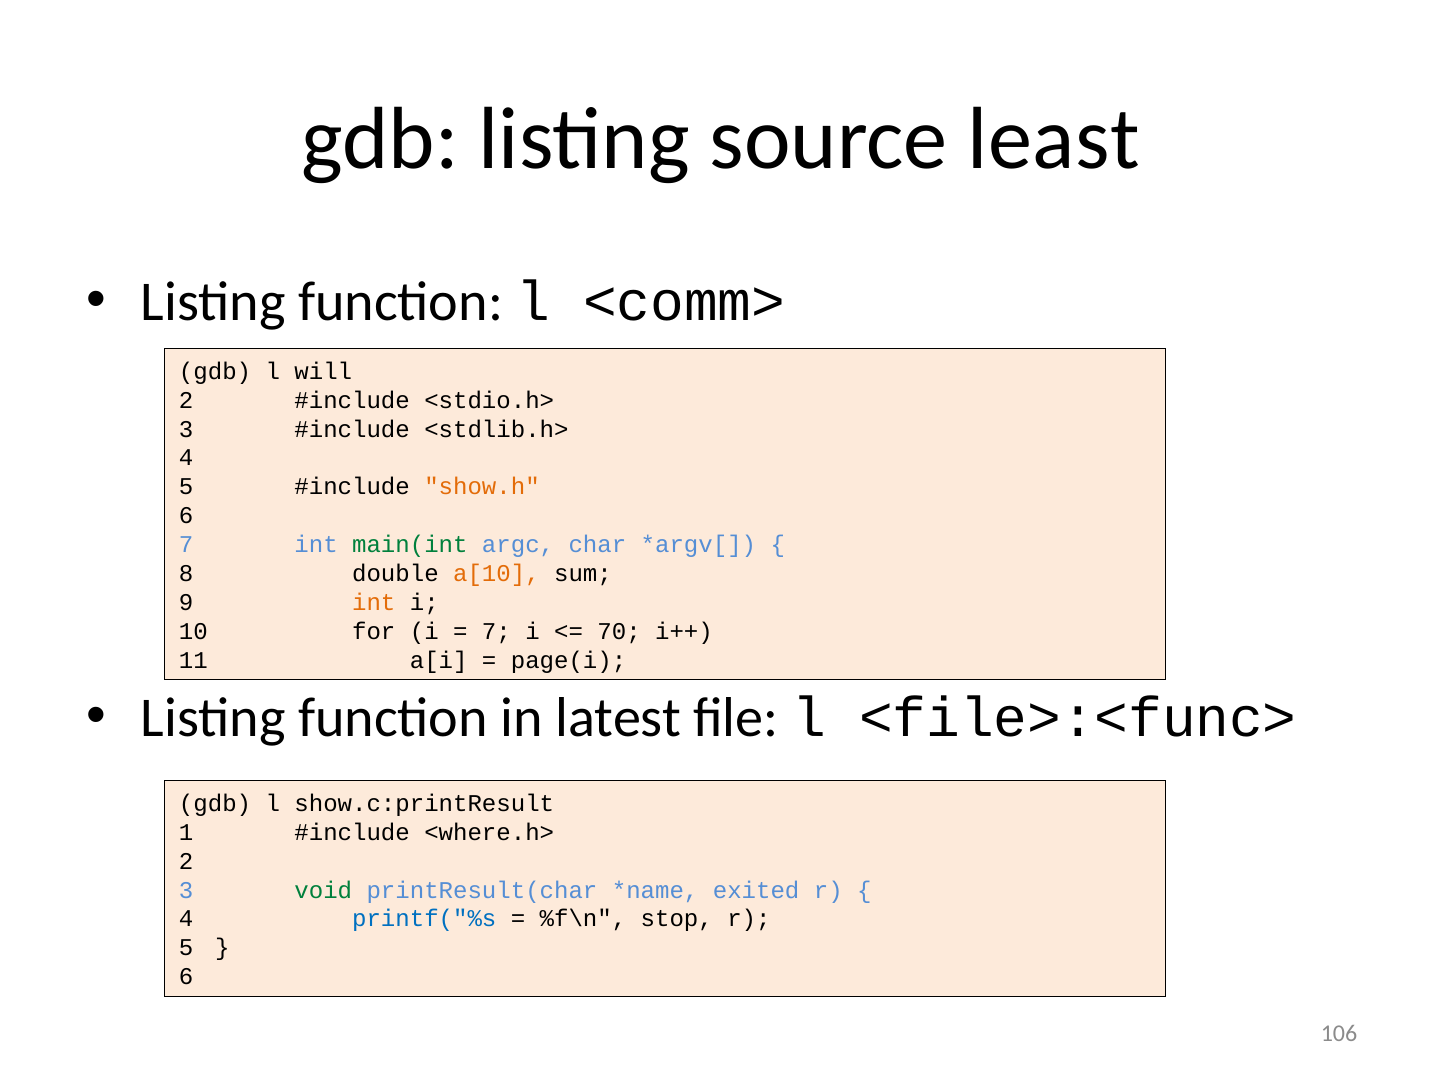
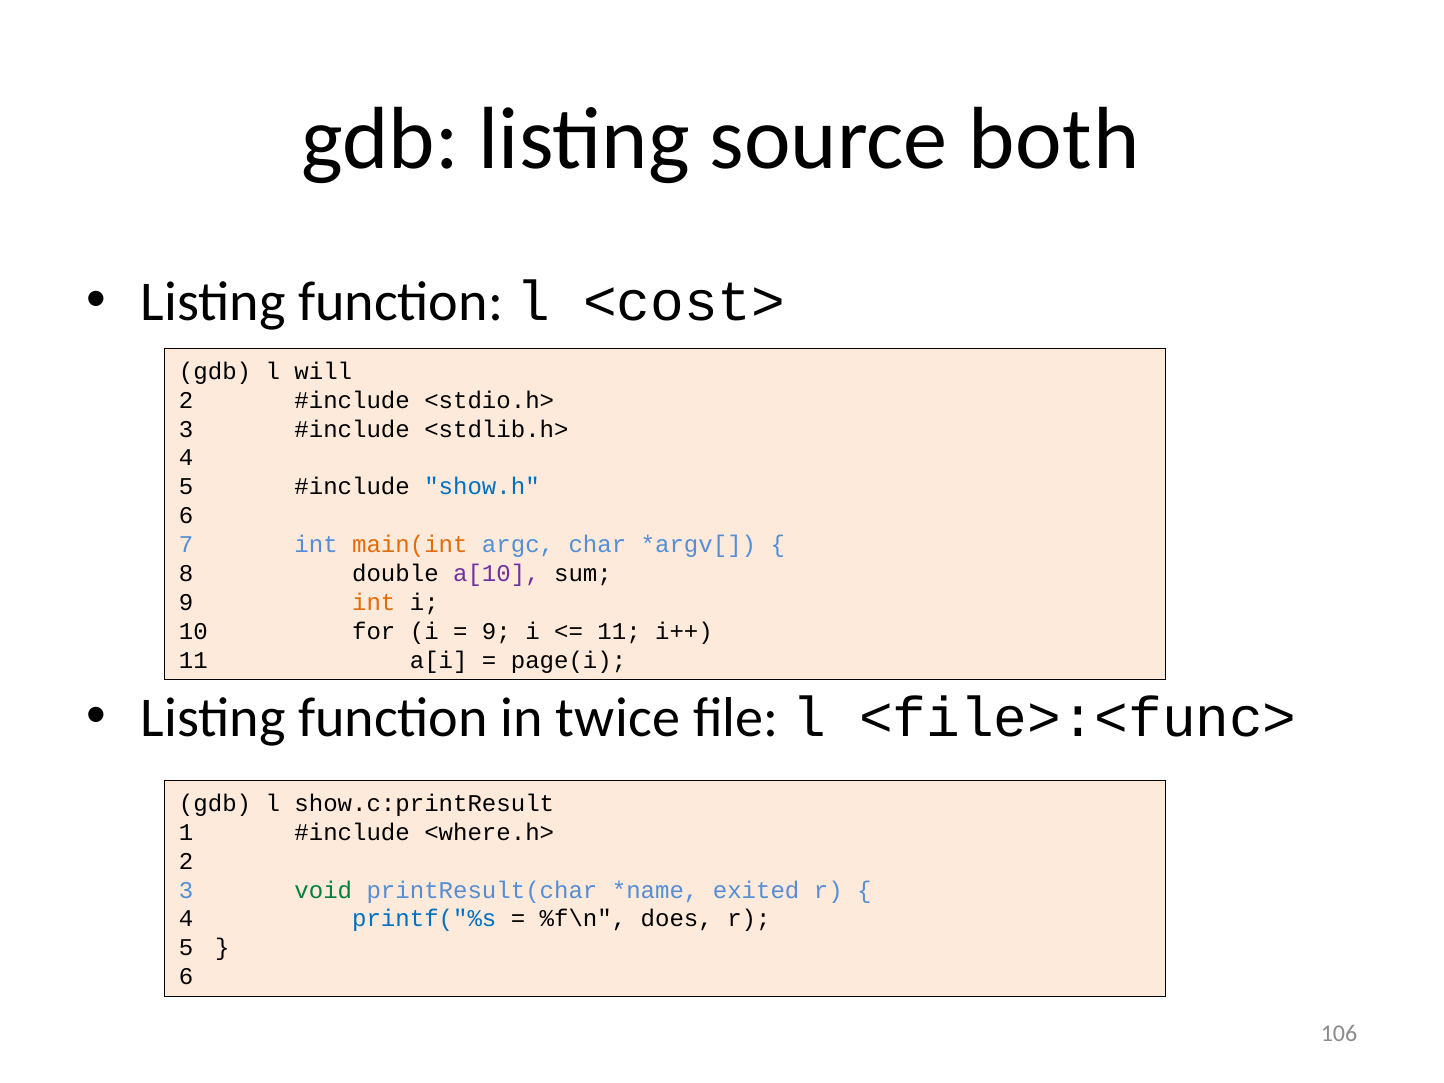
least: least -> both (1054, 140)
<comm>: <comm> -> <cost> (684, 302)
show.h colour: orange -> blue (482, 487)
main(int colour: green -> orange (410, 545)
a[10 colour: orange -> purple (496, 574)
7: 7 -> 9 (496, 631)
70: 70 -> 11 (619, 631)
latest: latest -> twice (618, 718)
stop: stop -> does (677, 919)
